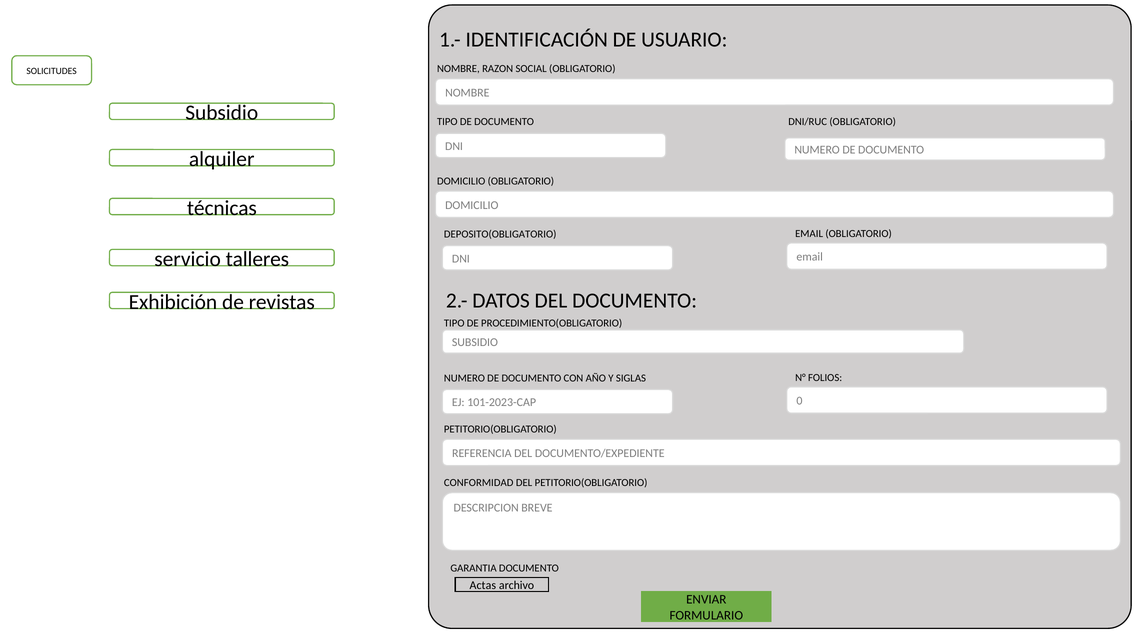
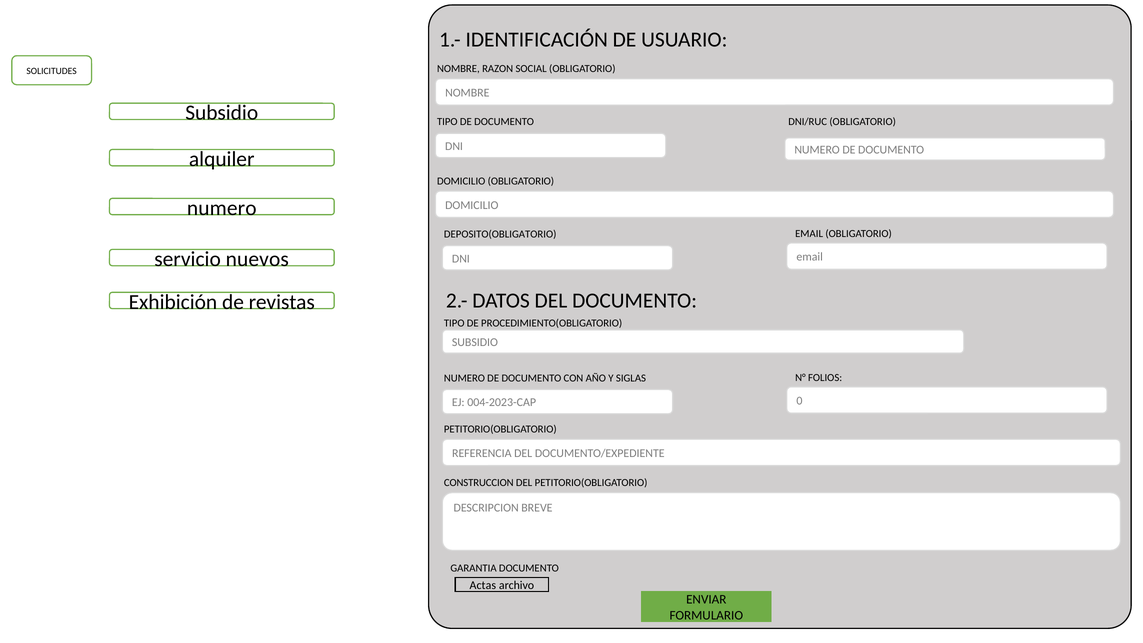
técnicas: técnicas -> numero (222, 208)
talleres: talleres -> nuevos (257, 259)
101-2023-CAP: 101-2023-CAP -> 004-2023-CAP (502, 402)
CONFORMIDAD: CONFORMIDAD -> CONSTRUCCION (479, 483)
